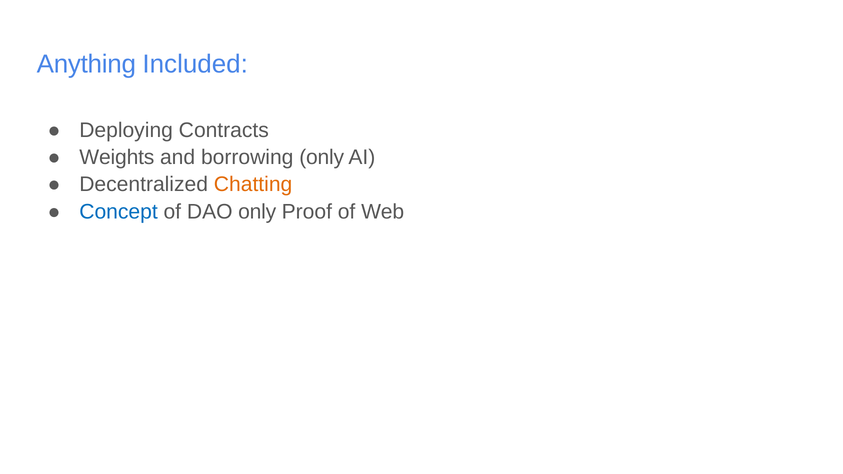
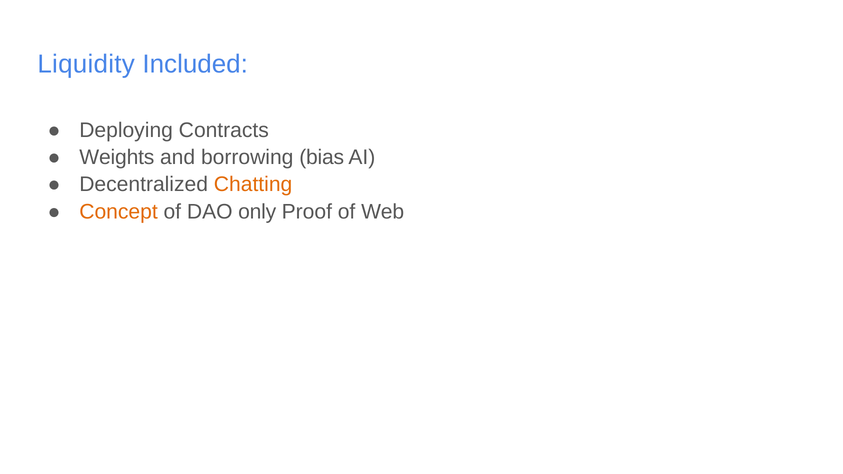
Anything: Anything -> Liquidity (86, 64)
borrowing only: only -> bias (322, 157)
Concept colour: blue -> orange (119, 212)
